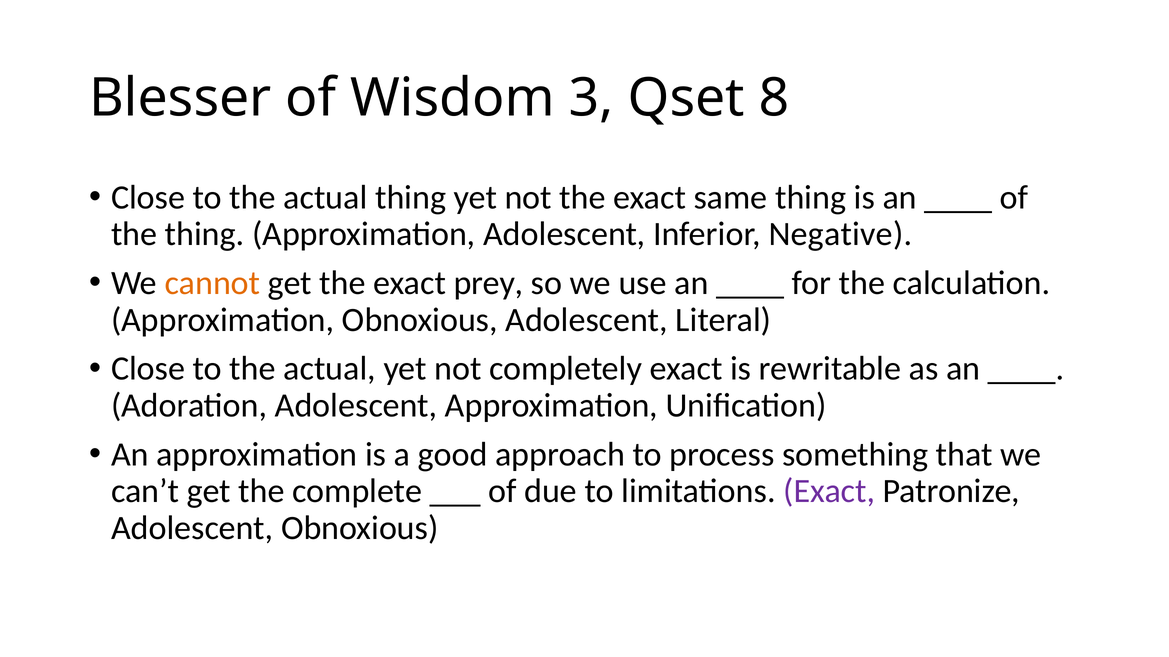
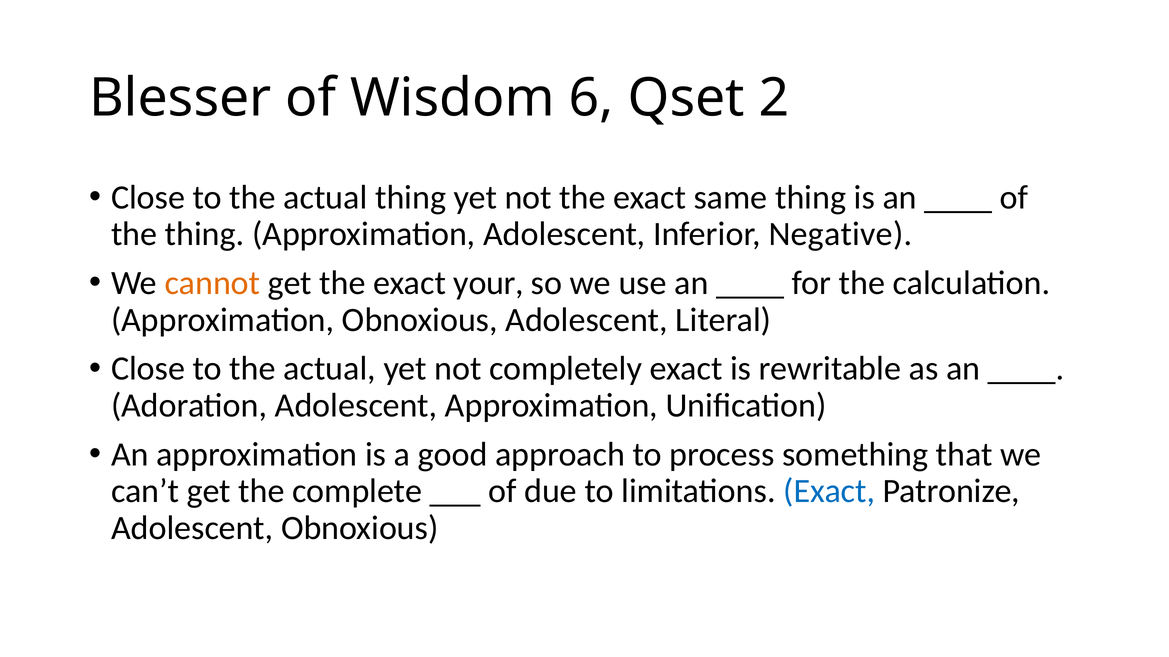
3: 3 -> 6 (591, 98)
8: 8 -> 2 (774, 98)
prey: prey -> your (489, 283)
Exact colour: purple -> blue (829, 491)
